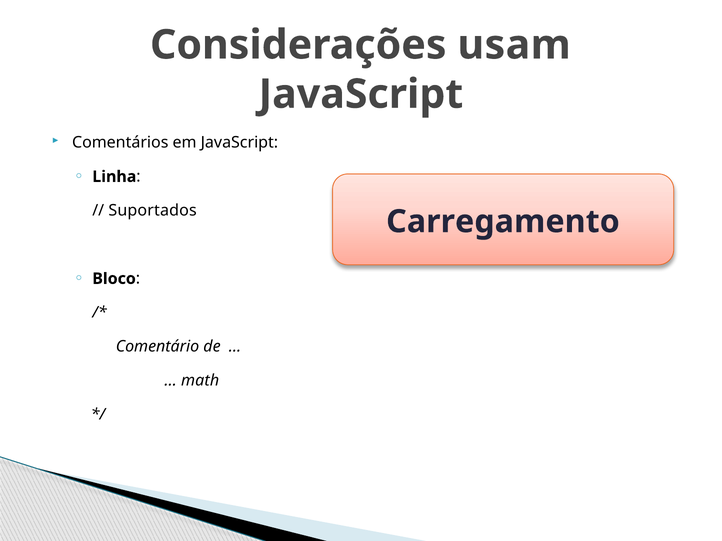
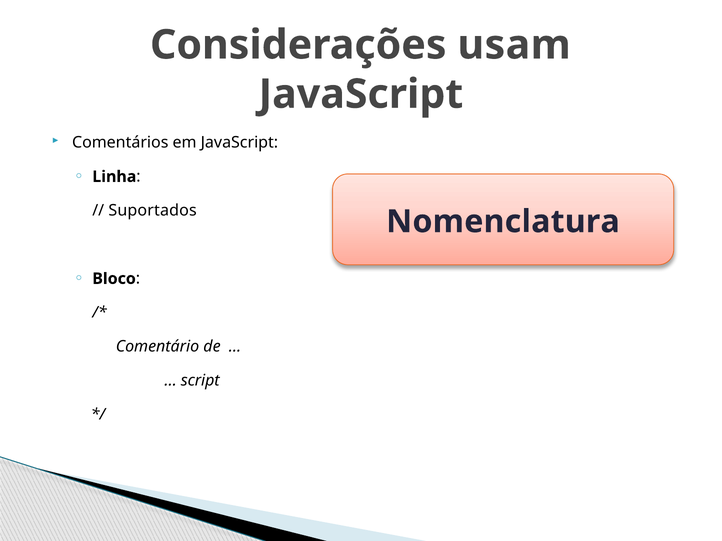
Carregamento: Carregamento -> Nomenclatura (503, 222)
math: math -> script (200, 381)
